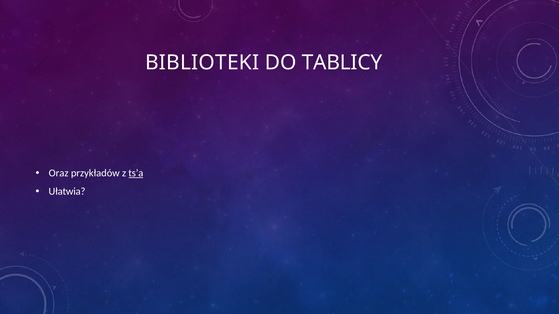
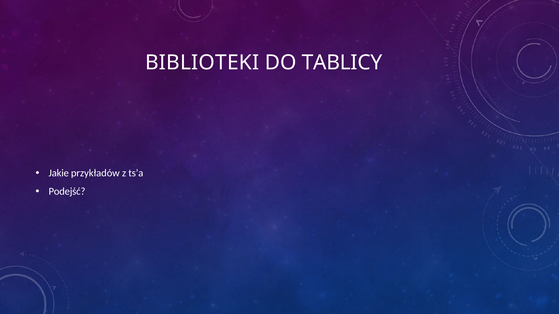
Oraz: Oraz -> Jakie (59, 173)
ts’a underline: present -> none (136, 173)
Ułatwia: Ułatwia -> Podejść (67, 192)
